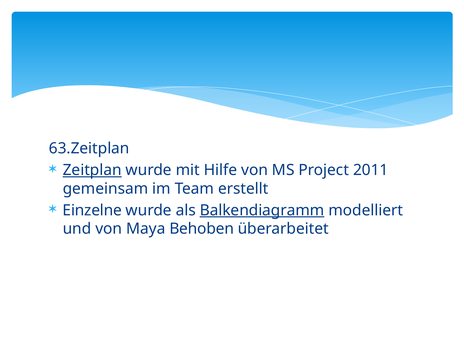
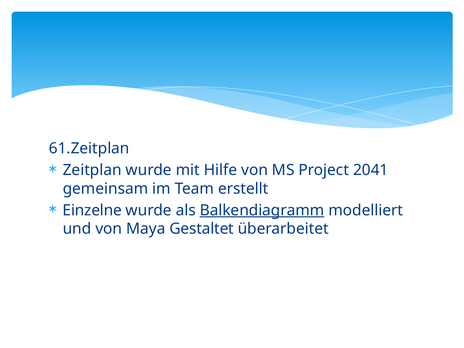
63.Zeitplan: 63.Zeitplan -> 61.Zeitplan (89, 148)
Zeitplan underline: present -> none (92, 170)
2011: 2011 -> 2041 (371, 170)
Behoben: Behoben -> Gestaltet (202, 229)
